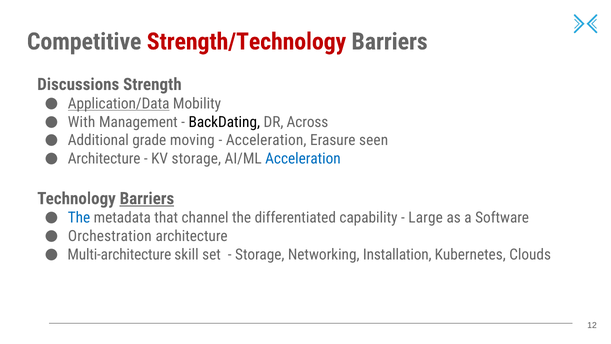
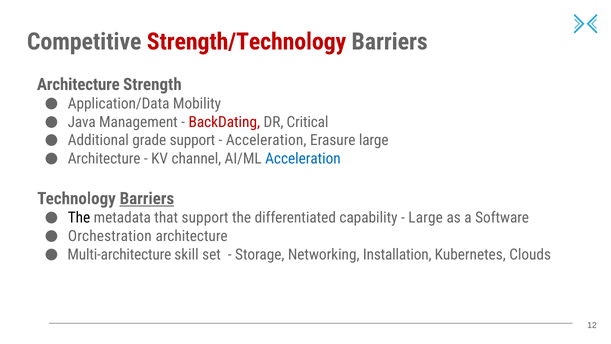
Discussions: Discussions -> Architecture (78, 84)
Application/Data underline: present -> none (119, 104)
With: With -> Java (82, 122)
BackDating colour: black -> red (224, 122)
Across: Across -> Critical (308, 122)
grade moving: moving -> support (192, 140)
Erasure seen: seen -> large (374, 140)
KV storage: storage -> channel (196, 159)
The colour: blue -> black (79, 218)
that channel: channel -> support (205, 218)
